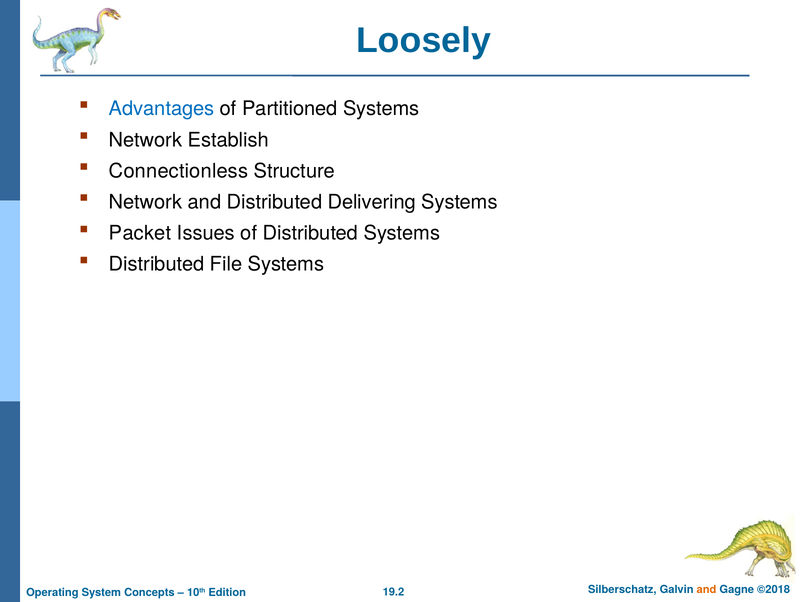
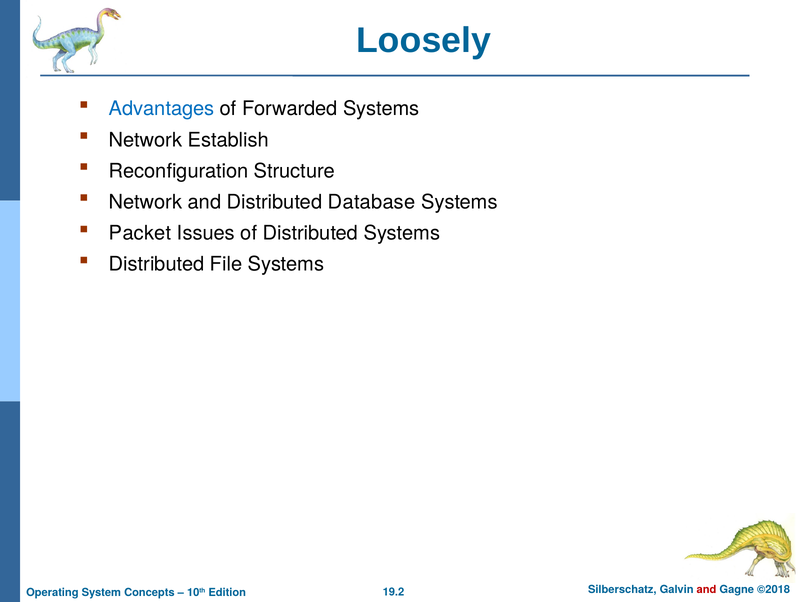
Partitioned: Partitioned -> Forwarded (290, 109)
Connectionless: Connectionless -> Reconfiguration (179, 171)
Delivering: Delivering -> Database (372, 202)
and colour: orange -> red (706, 590)
